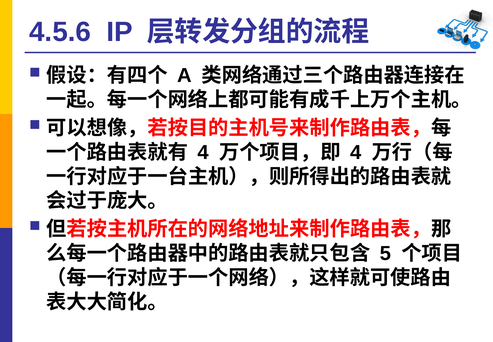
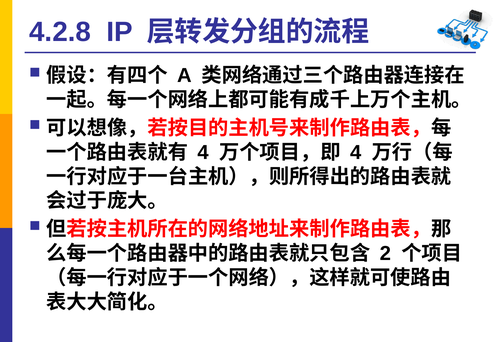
4.5.6: 4.5.6 -> 4.2.8 (60, 32)
5: 5 -> 2 (385, 253)
